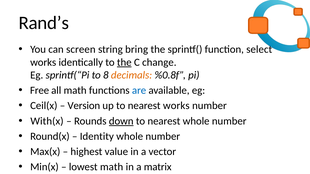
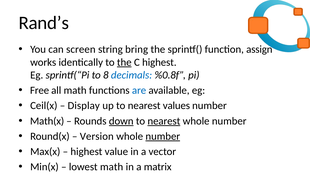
select: select -> assign (259, 49)
C change: change -> highest (159, 62)
decimals colour: orange -> blue (132, 75)
Version: Version -> Display (84, 106)
nearest works: works -> values (176, 106)
With(x: With(x -> Math(x (47, 121)
nearest underline: none -> present (164, 121)
Identity: Identity -> Version (97, 137)
number underline: none -> present (163, 137)
